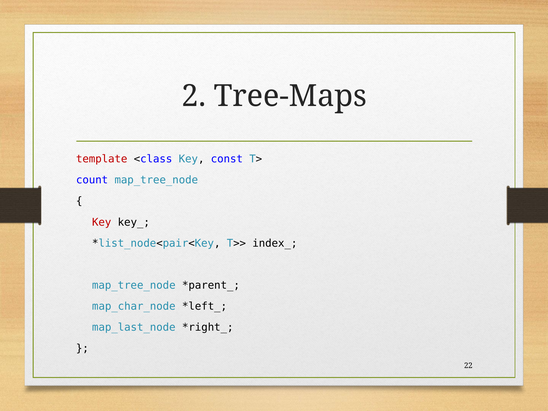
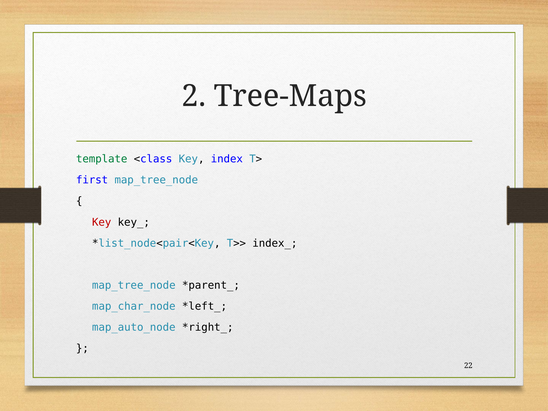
template colour: red -> green (102, 159)
const: const -> index (227, 159)
count: count -> first (92, 180)
map_last_node: map_last_node -> map_auto_node (134, 327)
